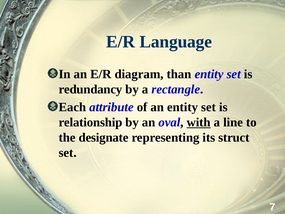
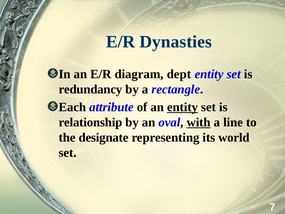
Language: Language -> Dynasties (176, 42)
than: than -> dept (179, 74)
entity underline: none -> present (183, 107)
struct: struct -> world (234, 137)
